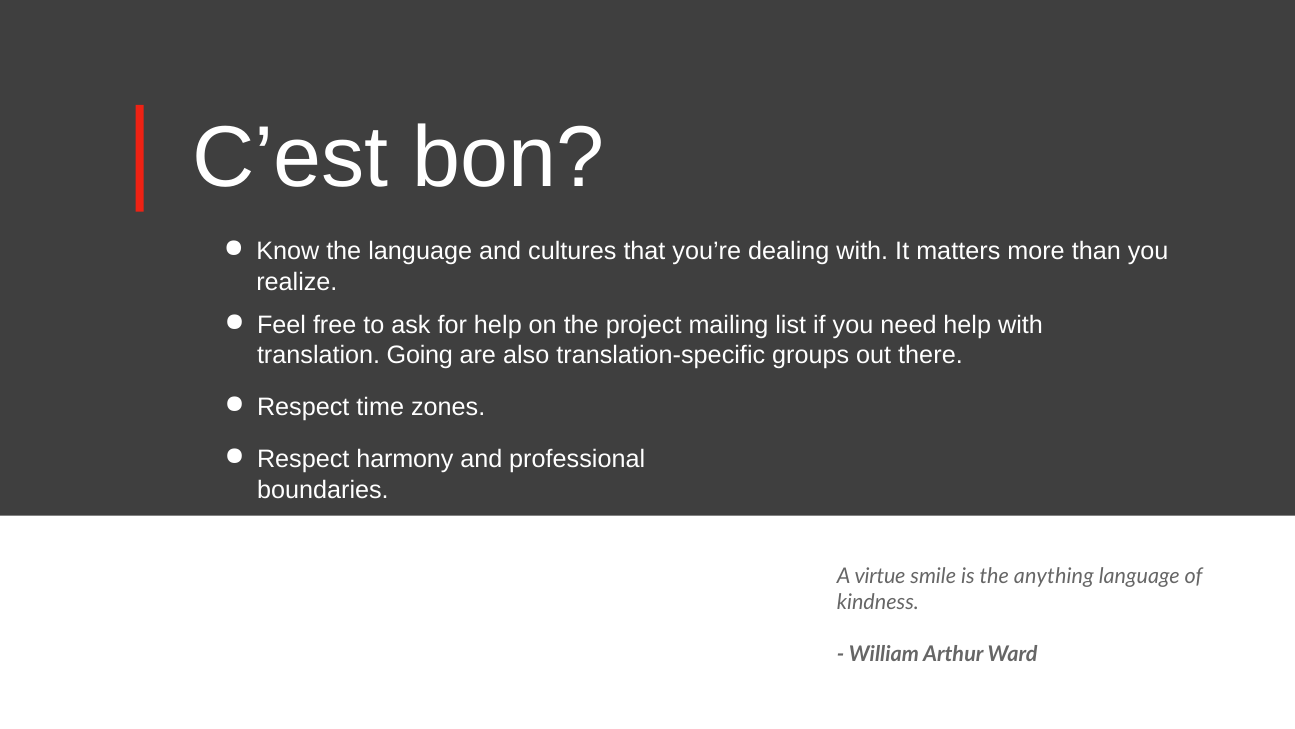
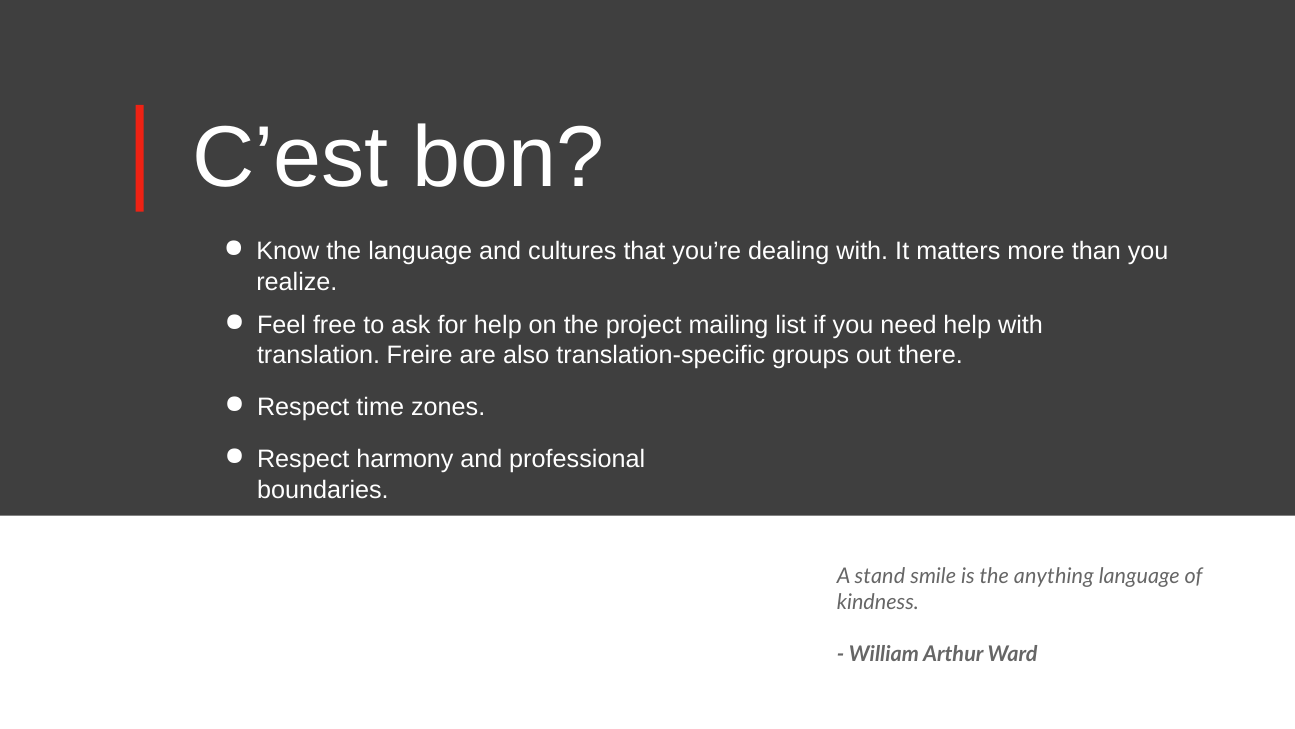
Going: Going -> Freire (420, 355)
virtue: virtue -> stand (880, 576)
